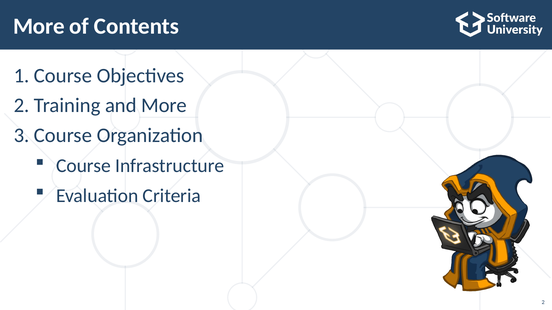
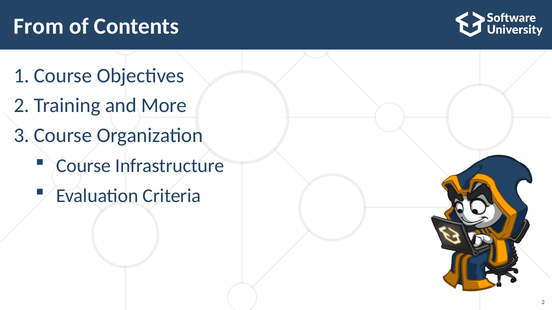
More: More -> From (39, 26)
